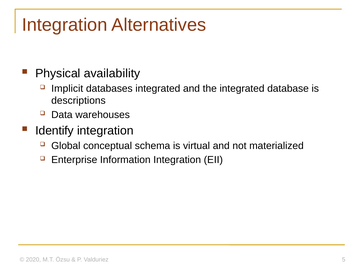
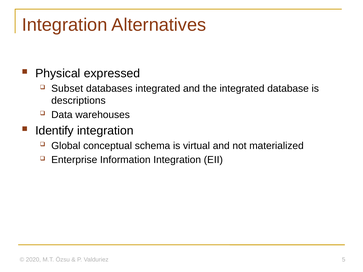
availability: availability -> expressed (112, 73)
Implicit: Implicit -> Subset (67, 89)
